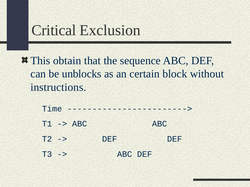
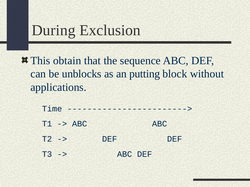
Critical: Critical -> During (54, 30)
certain: certain -> putting (145, 74)
instructions: instructions -> applications (58, 87)
